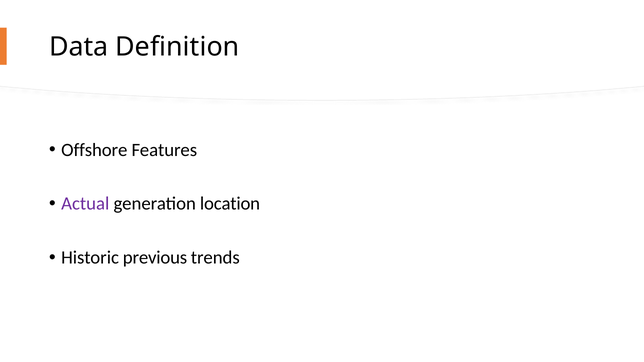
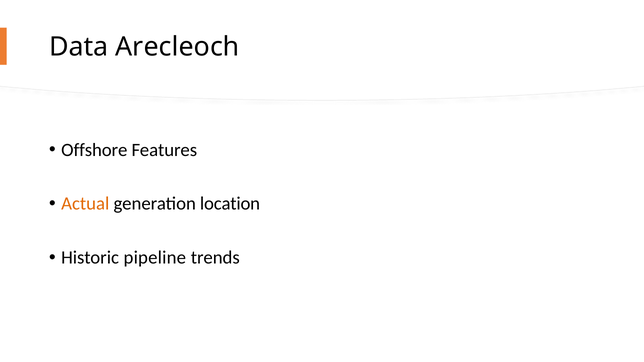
Definition: Definition -> Arecleoch (177, 47)
Actual colour: purple -> orange (85, 204)
previous: previous -> pipeline (155, 258)
